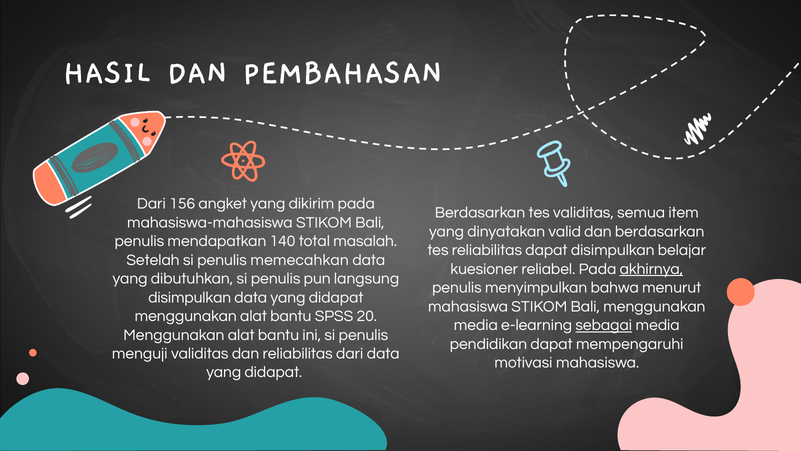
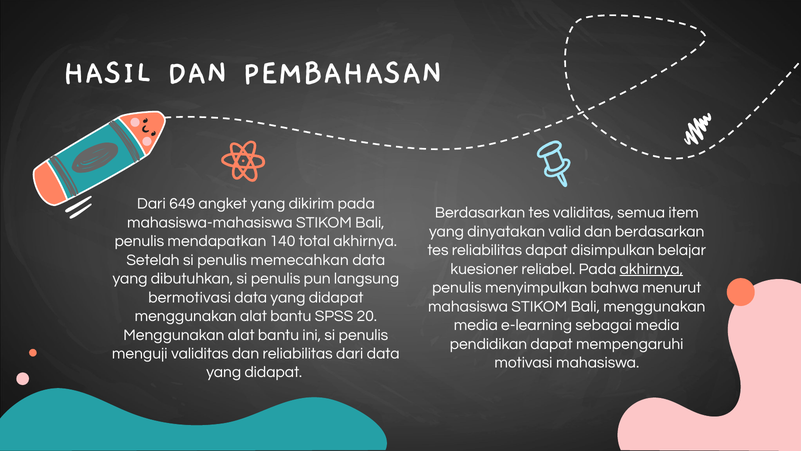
156: 156 -> 649 (182, 204)
total masalah: masalah -> akhirnya (365, 241)
disimpulkan: disimpulkan -> bermotivasi (190, 297)
sebagai underline: present -> none (604, 325)
